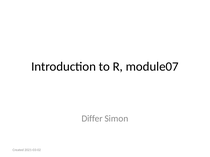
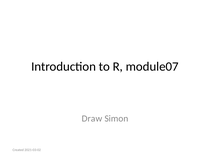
Differ: Differ -> Draw (92, 119)
